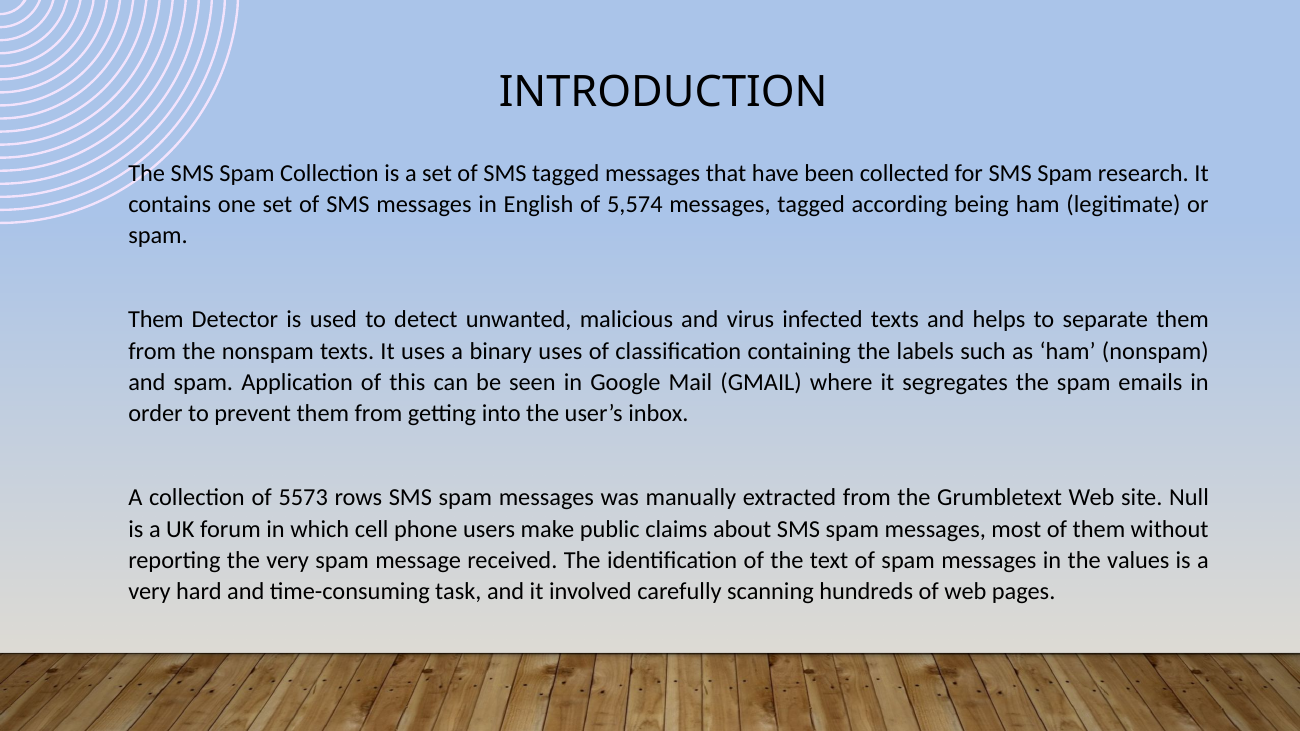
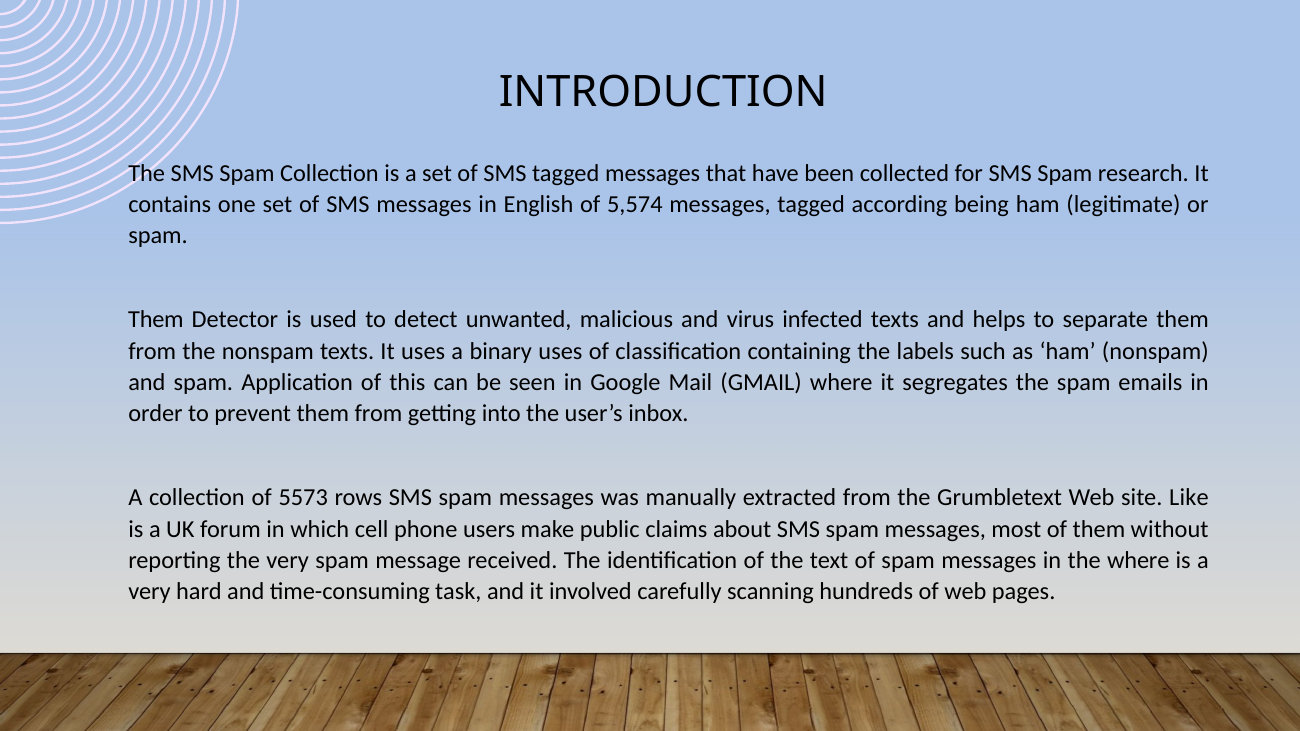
Null: Null -> Like (1189, 498)
the values: values -> where (1138, 561)
